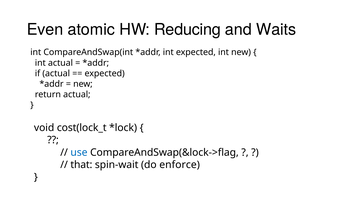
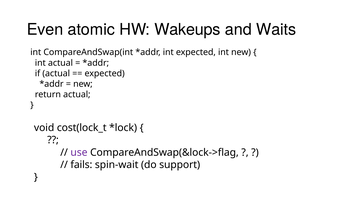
Reducing: Reducing -> Wakeups (187, 29)
use colour: blue -> purple (79, 152)
that: that -> fails (81, 164)
enforce: enforce -> support (180, 164)
